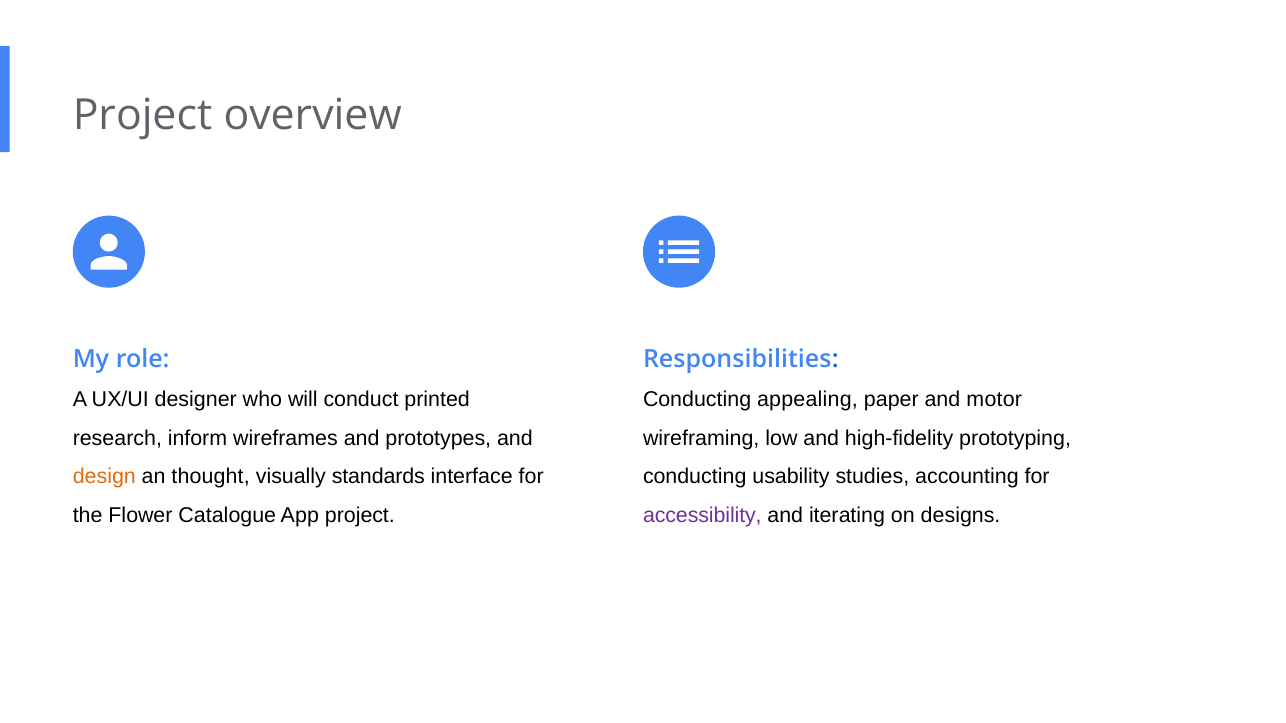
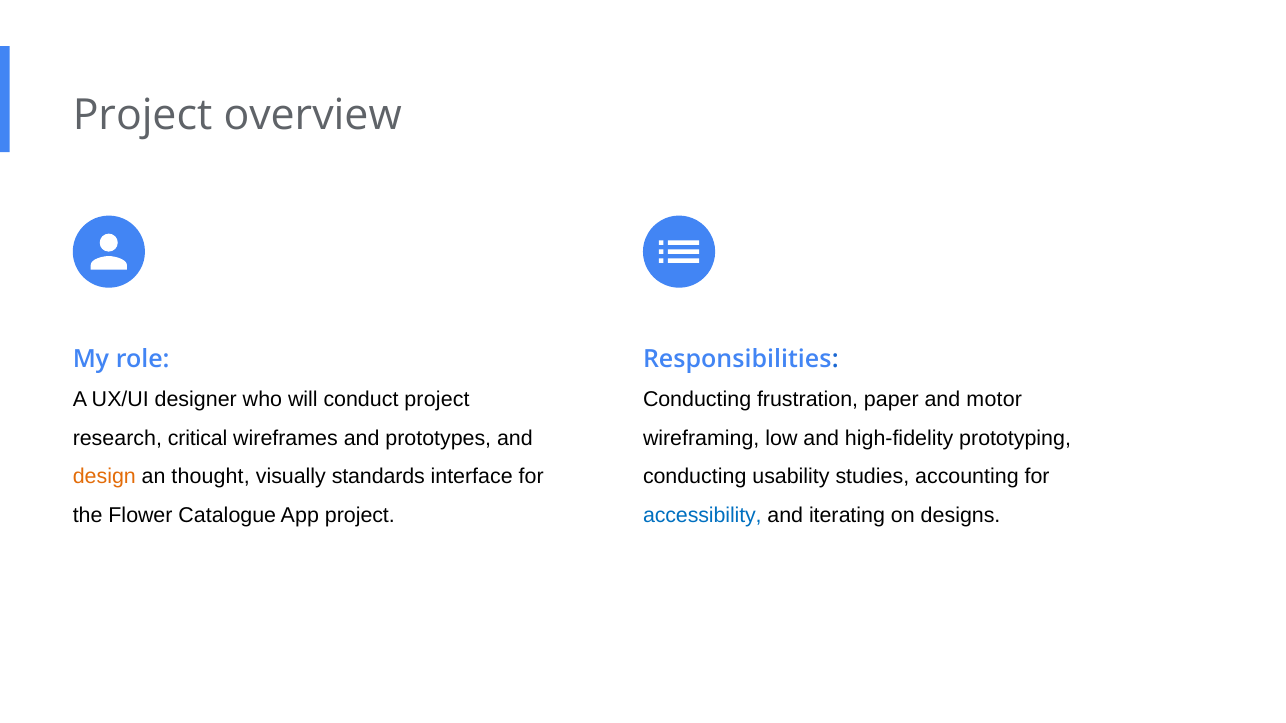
conduct printed: printed -> project (437, 400)
appealing: appealing -> frustration (808, 400)
inform: inform -> critical (198, 438)
accessibility colour: purple -> blue (702, 516)
